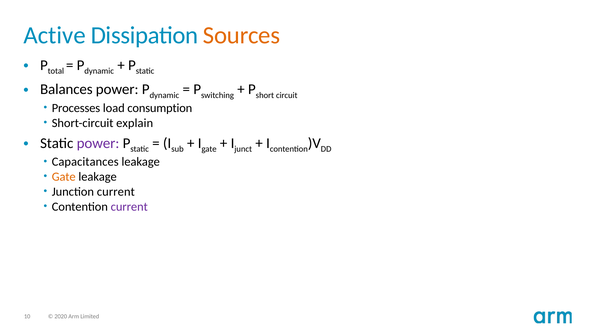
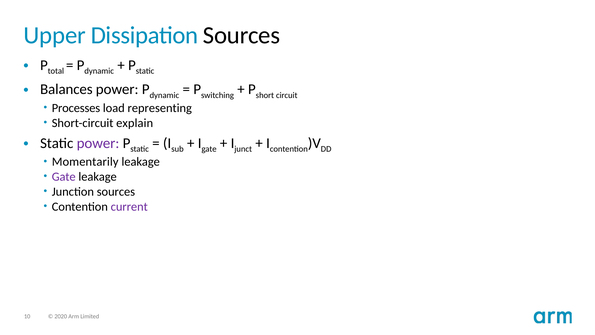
Active: Active -> Upper (55, 35)
Sources colour: orange -> black (241, 35)
consumption: consumption -> representing (160, 108)
Capacitances: Capacitances -> Momentarily (85, 162)
Gate colour: orange -> purple (64, 177)
Junction current: current -> sources (116, 191)
